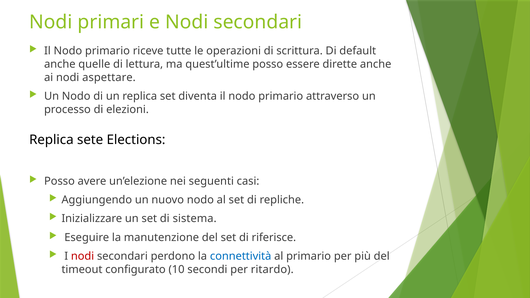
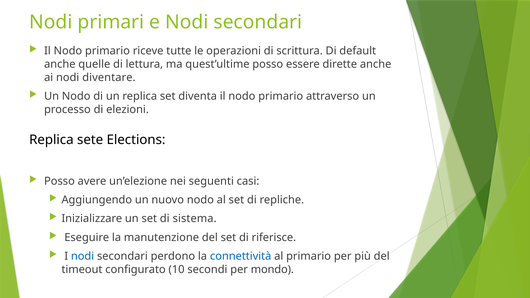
aspettare: aspettare -> diventare (109, 77)
nodi colour: red -> blue (83, 256)
ritardo: ritardo -> mondo (272, 270)
